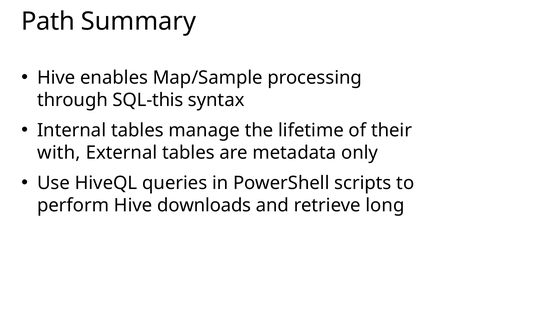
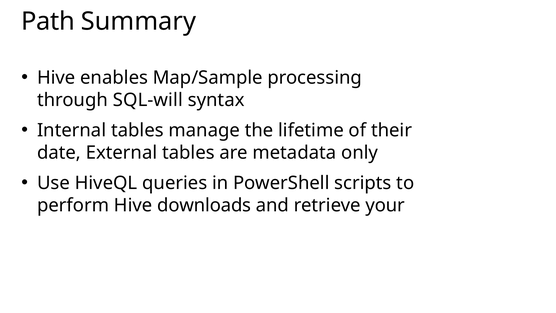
SQL-this: SQL-this -> SQL-will (148, 100)
with: with -> date (59, 153)
long: long -> your (385, 205)
